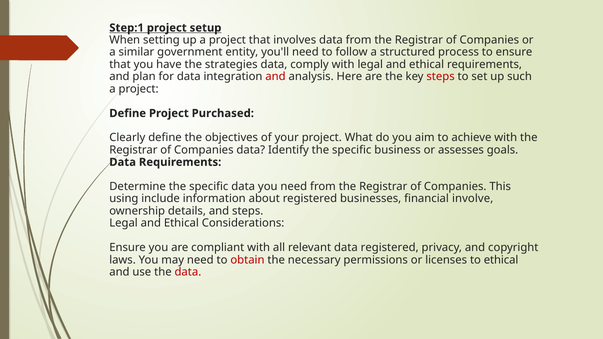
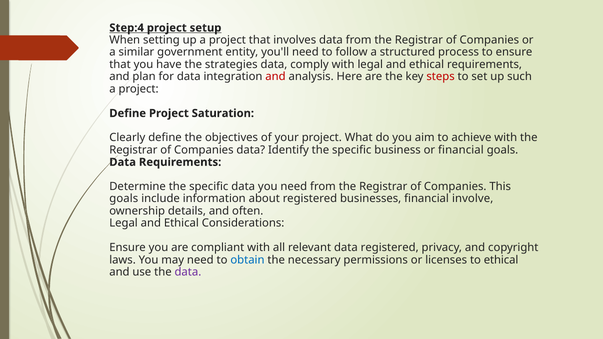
Step:1: Step:1 -> Step:4 (127, 28)
Purchased: Purchased -> Saturation (223, 113)
or assesses: assesses -> financial (461, 150)
using: using -> goals (124, 199)
and steps: steps -> often (248, 211)
obtain colour: red -> blue (247, 260)
data colour: red -> purple (188, 272)
